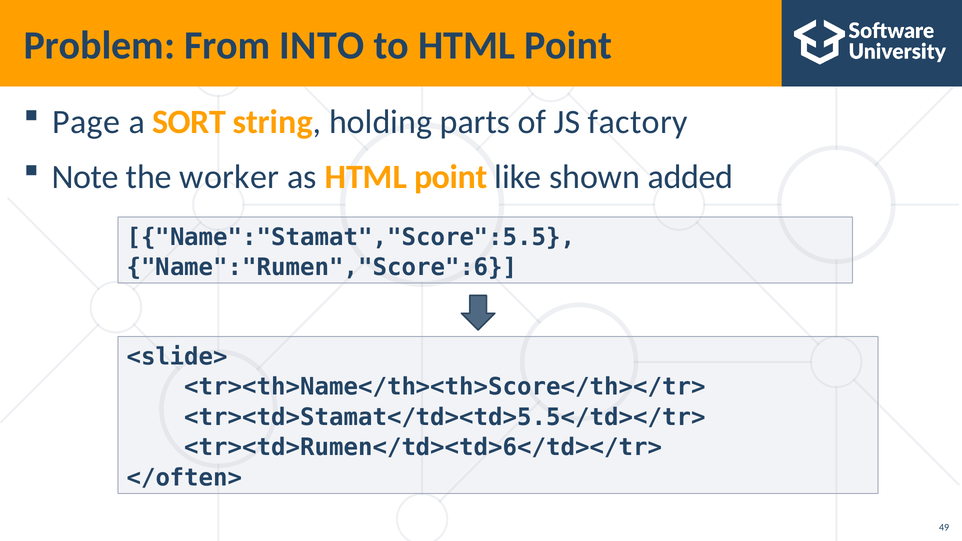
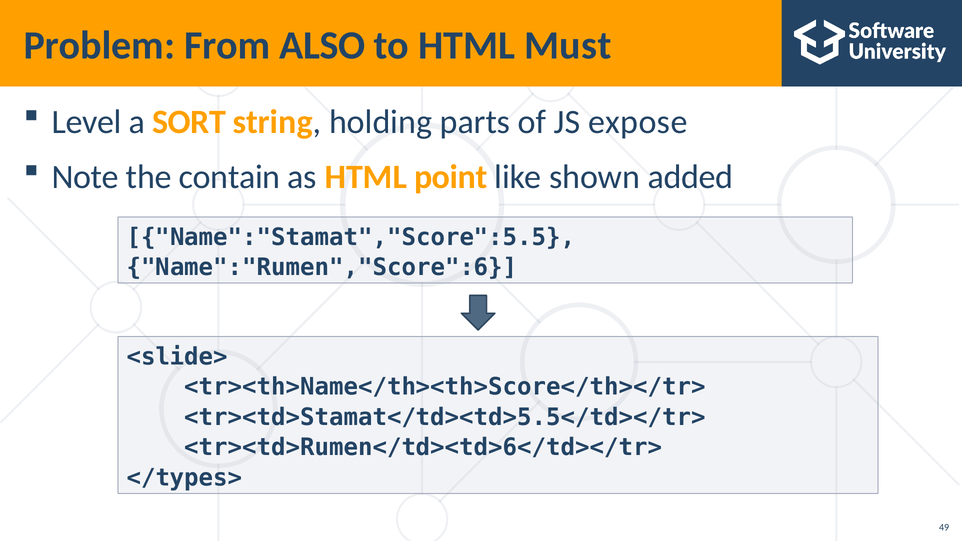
INTO: INTO -> ALSO (322, 46)
to HTML Point: Point -> Must (568, 46)
Page: Page -> Level (87, 122)
factory: factory -> expose (638, 122)
worker: worker -> contain (230, 177)
</often>: </often> -> </types> (184, 478)
